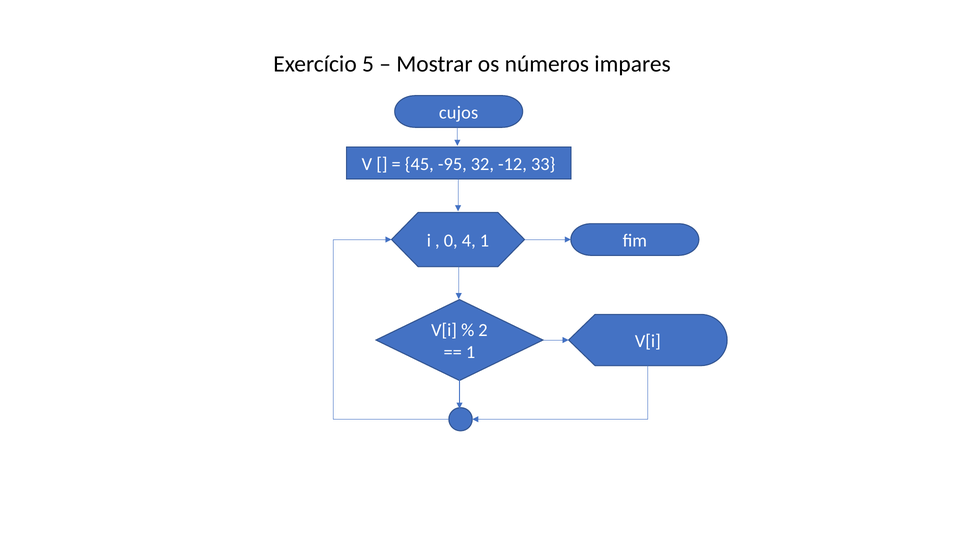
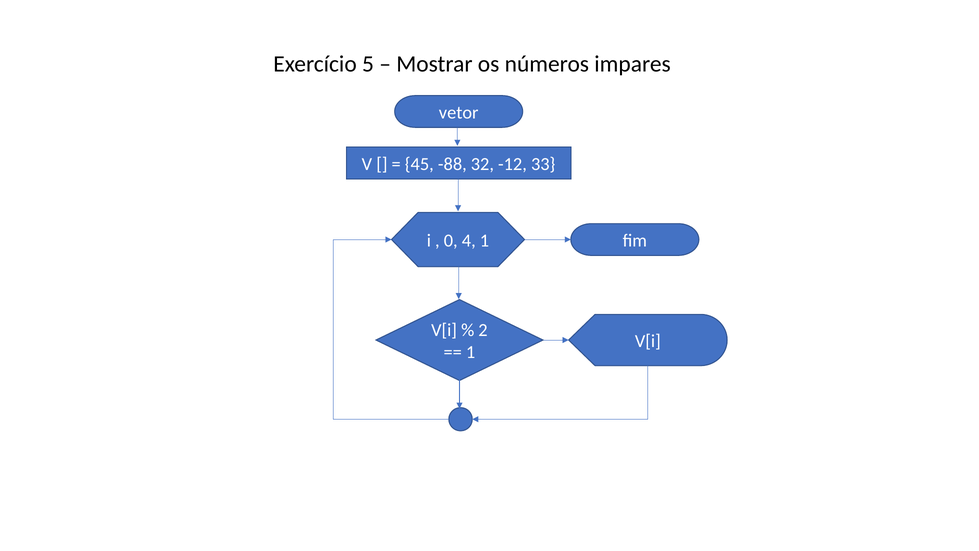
cujos: cujos -> vetor (459, 113)
-95: -95 -> -88 (452, 164)
